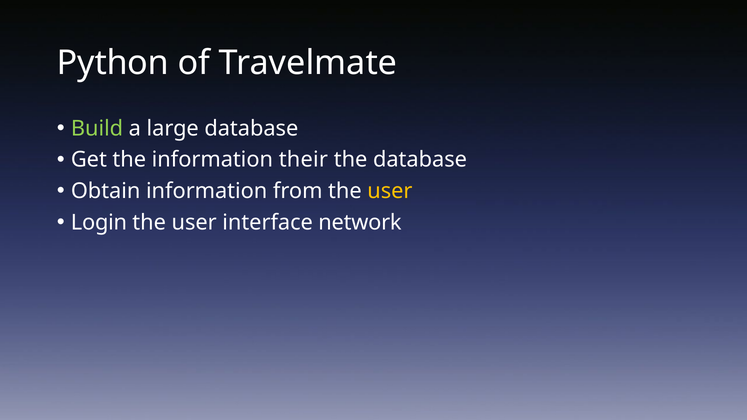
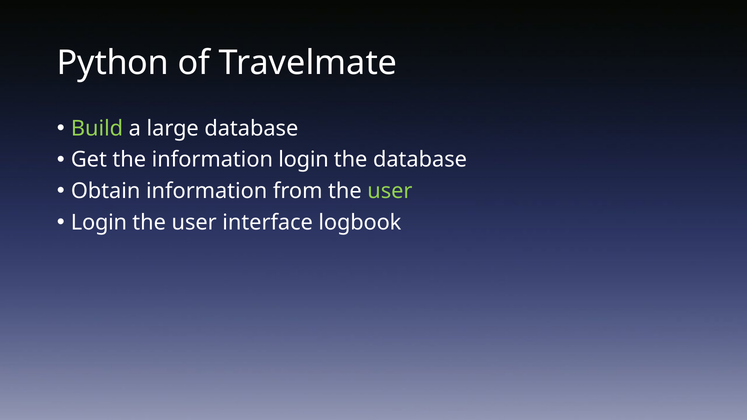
information their: their -> login (304, 160)
user colour: yellow -> light green (390, 191)
network: network -> logbook (360, 222)
